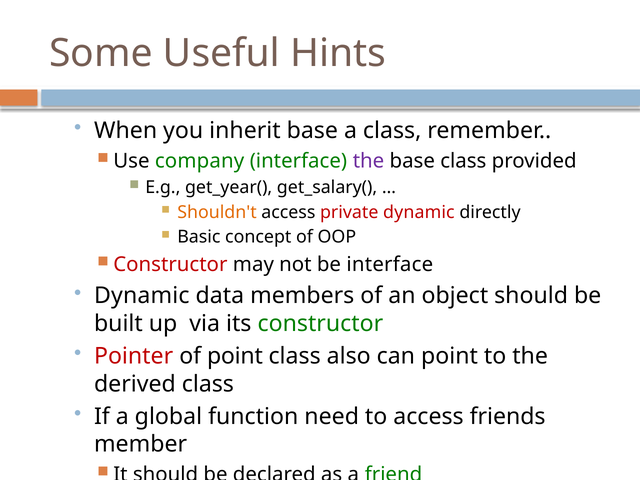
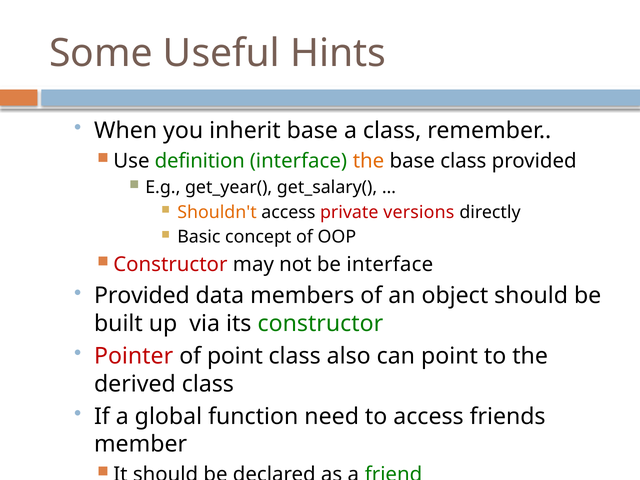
company: company -> definition (200, 161)
the colour: purple -> orange (369, 161)
private dynamic: dynamic -> versions (419, 212)
Dynamic: Dynamic -> Provided (142, 296)
